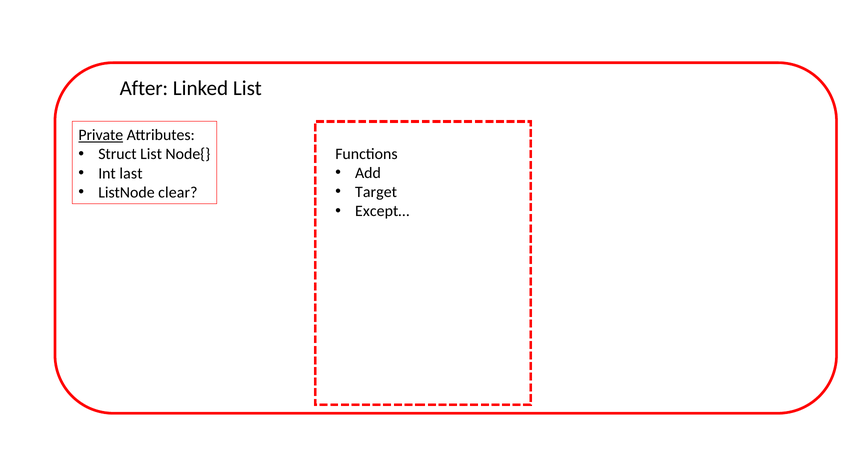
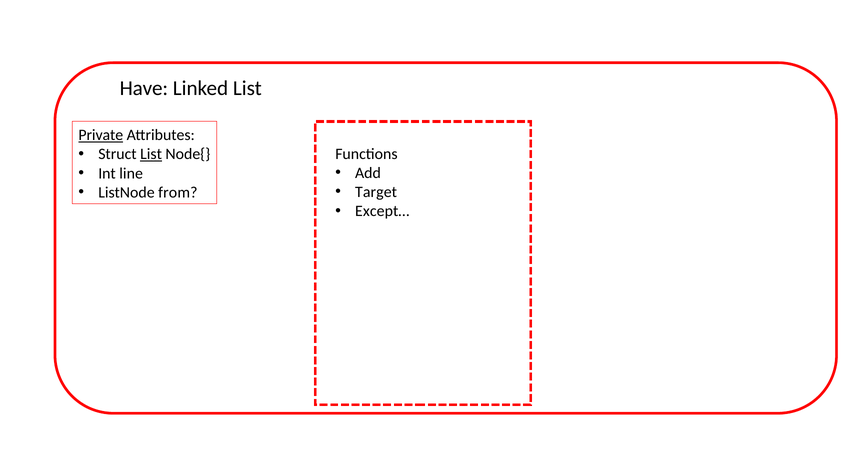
After: After -> Have (144, 88)
List underline: none -> present (151, 154)
last: last -> line (131, 173)
clear: clear -> from (178, 192)
